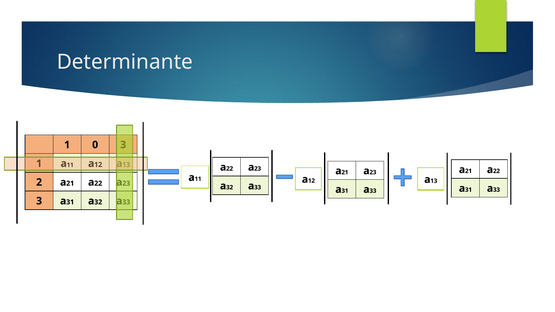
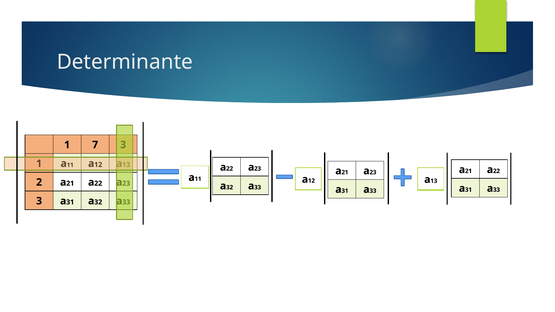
0: 0 -> 7 (95, 145)
